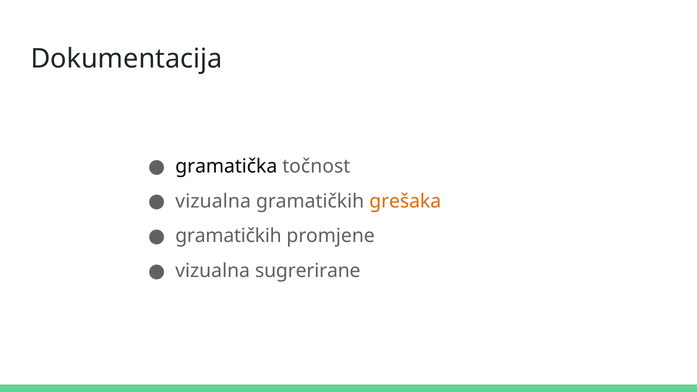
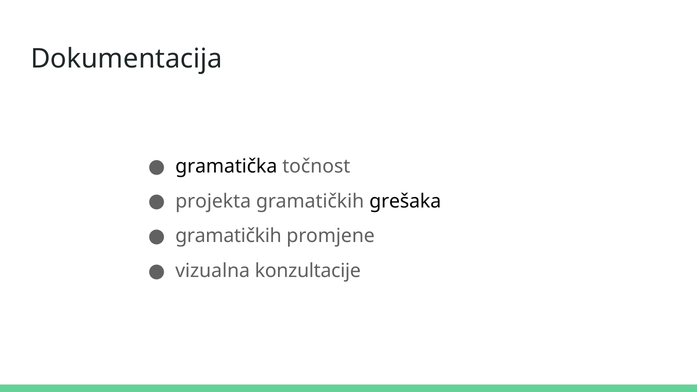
vizualna: vizualna -> projekta (213, 201)
grešaka colour: orange -> black (405, 201)
sugrerirane: sugrerirane -> konzultacije (308, 271)
